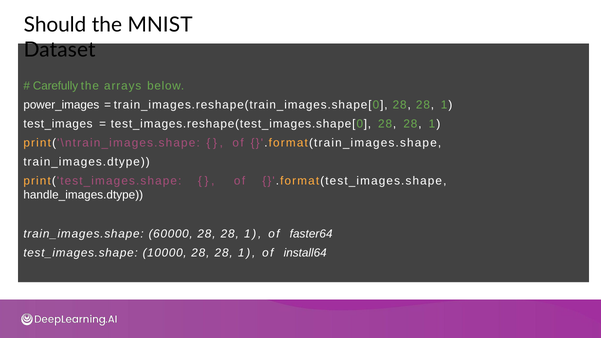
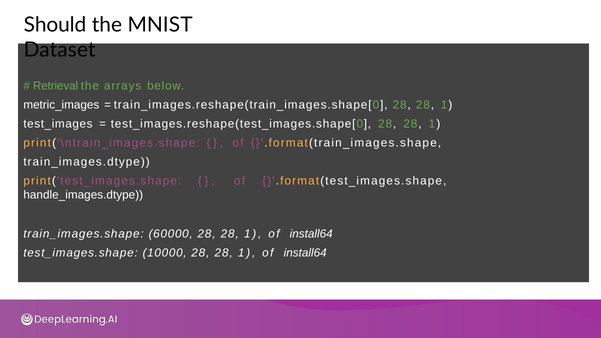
Carefully: Carefully -> Retrieval (56, 86)
power_images: power_images -> metric_images (61, 105)
faster64: faster64 -> install64 (311, 234)
